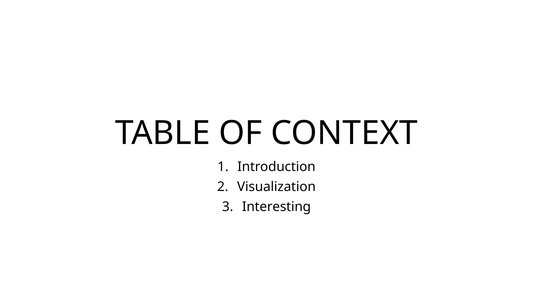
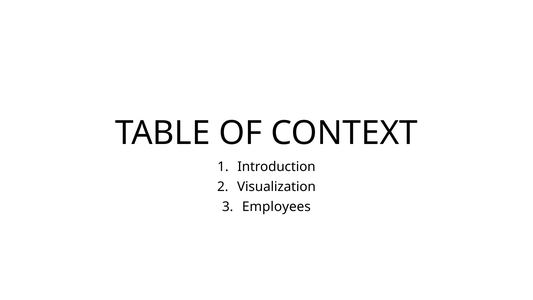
Interesting: Interesting -> Employees (276, 206)
